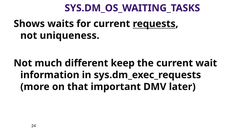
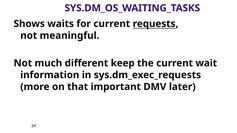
uniqueness: uniqueness -> meaningful (70, 36)
